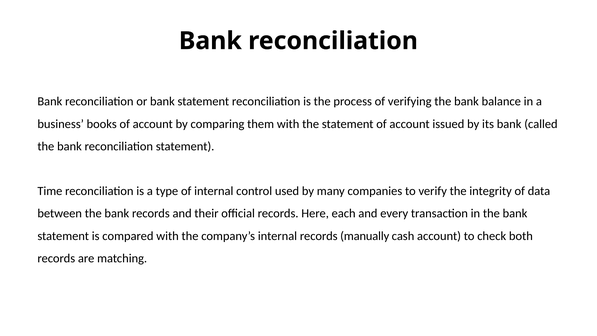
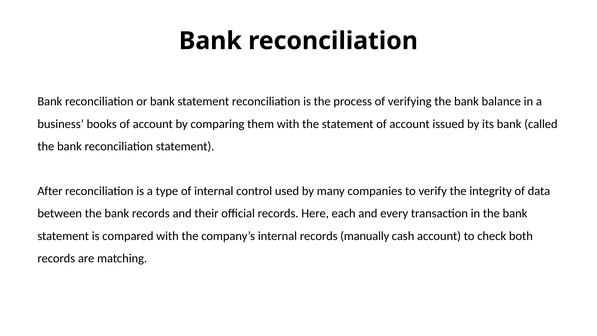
Time: Time -> After (50, 191)
